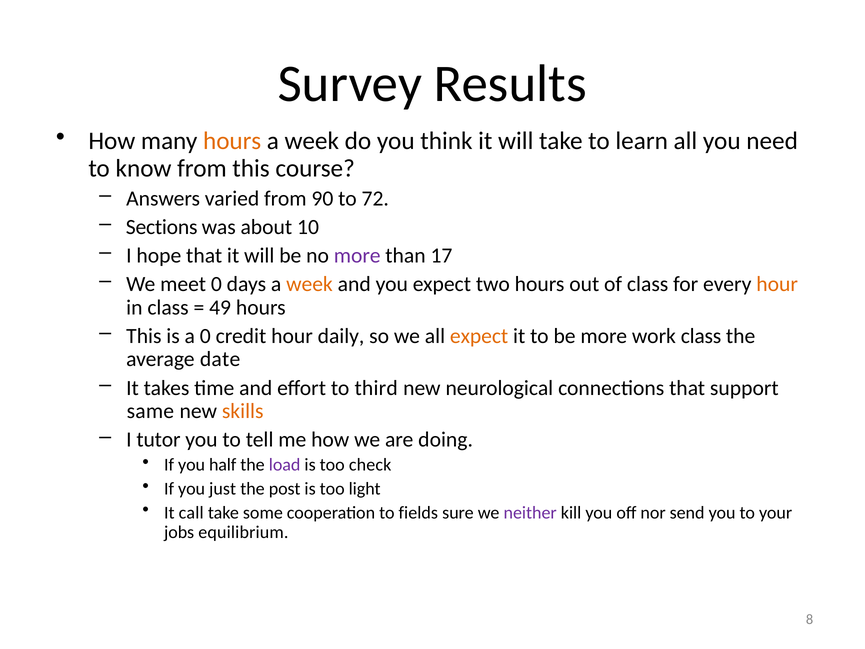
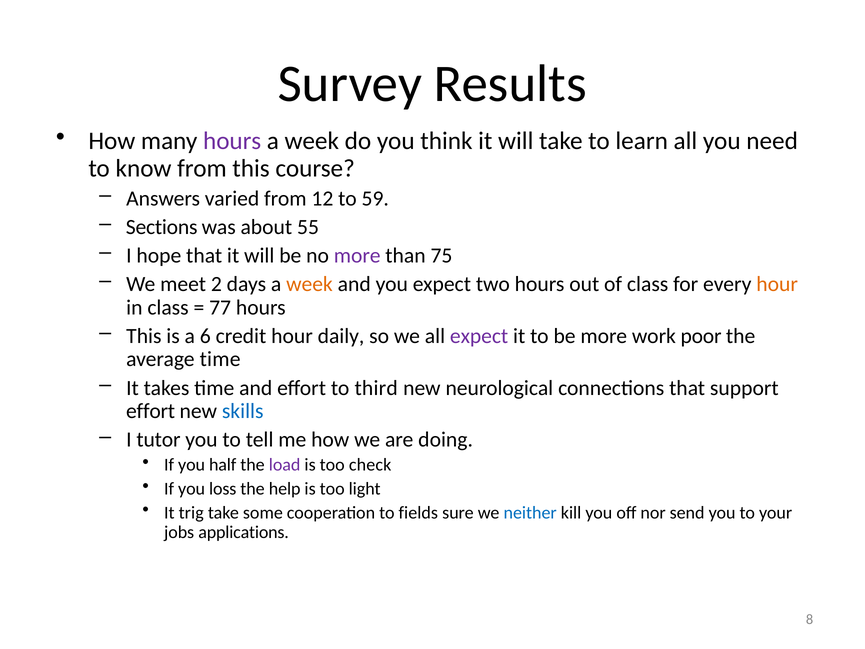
hours colour: orange -> purple (232, 141)
90: 90 -> 12 (322, 198)
72: 72 -> 59 (375, 198)
10: 10 -> 55 (308, 227)
17: 17 -> 75 (441, 255)
meet 0: 0 -> 2 (216, 284)
49: 49 -> 77 (220, 307)
a 0: 0 -> 6 (205, 336)
expect colour: orange -> purple (479, 336)
work class: class -> poor (701, 336)
average date: date -> time (220, 359)
same: same -> effort (151, 411)
skills colour: orange -> blue (243, 411)
just: just -> loss (223, 489)
post: post -> help (285, 489)
call: call -> trig (191, 512)
neither colour: purple -> blue (530, 512)
equilibrium: equilibrium -> applications (244, 532)
